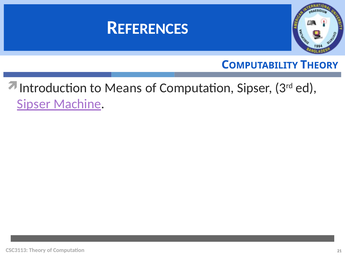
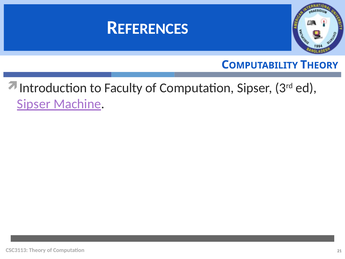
Means: Means -> Faculty (123, 88)
